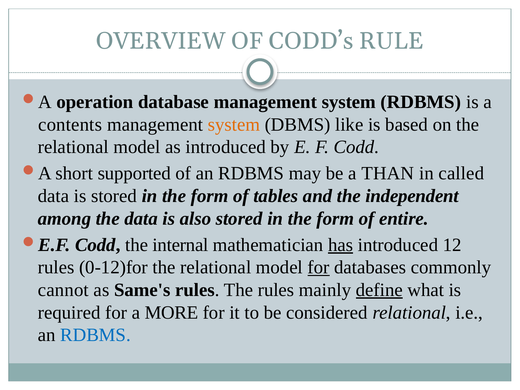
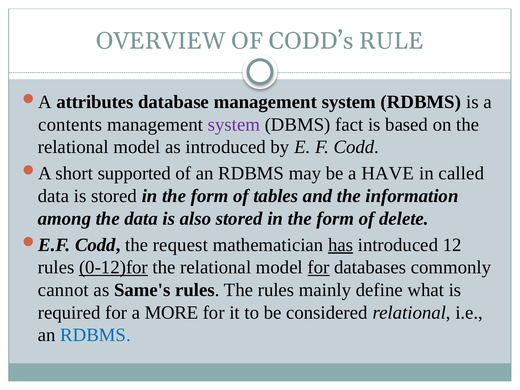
operation: operation -> attributes (95, 102)
system colour: orange -> purple (234, 125)
like: like -> fact (349, 125)
THAN: THAN -> HAVE (388, 173)
independent: independent -> information (412, 196)
entire: entire -> delete (404, 218)
internal: internal -> request (180, 245)
0-12)for underline: none -> present (113, 267)
define underline: present -> none (379, 290)
